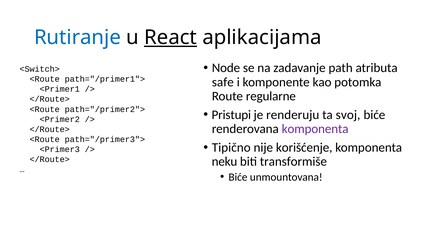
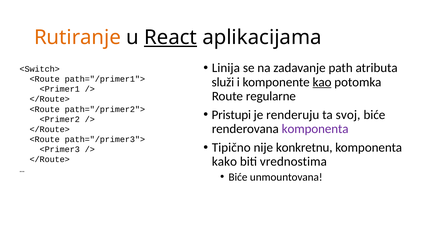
Rutiranje colour: blue -> orange (77, 37)
Node: Node -> Linija (226, 68)
safe: safe -> služi (223, 82)
kao underline: none -> present (322, 82)
korišćenje: korišćenje -> konkretnu (304, 148)
neku: neku -> kako (224, 162)
transformiše: transformiše -> vrednostima (293, 162)
